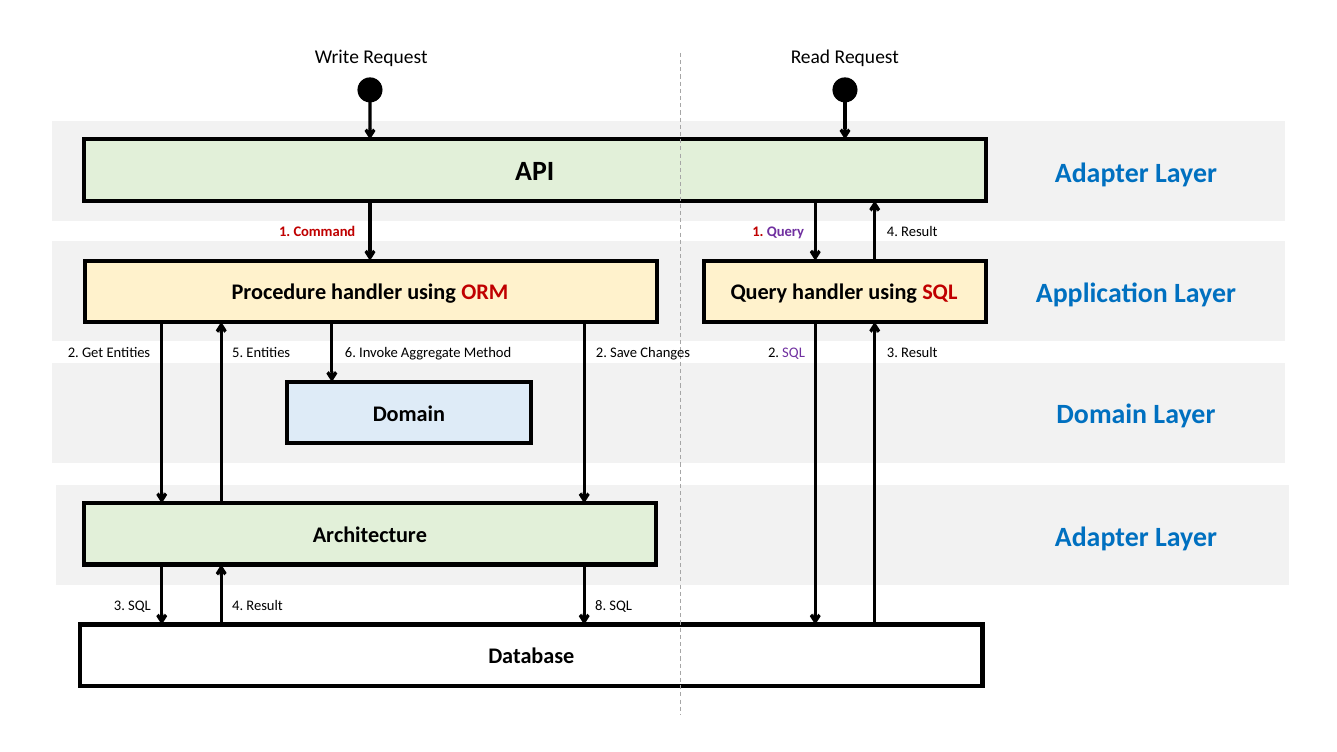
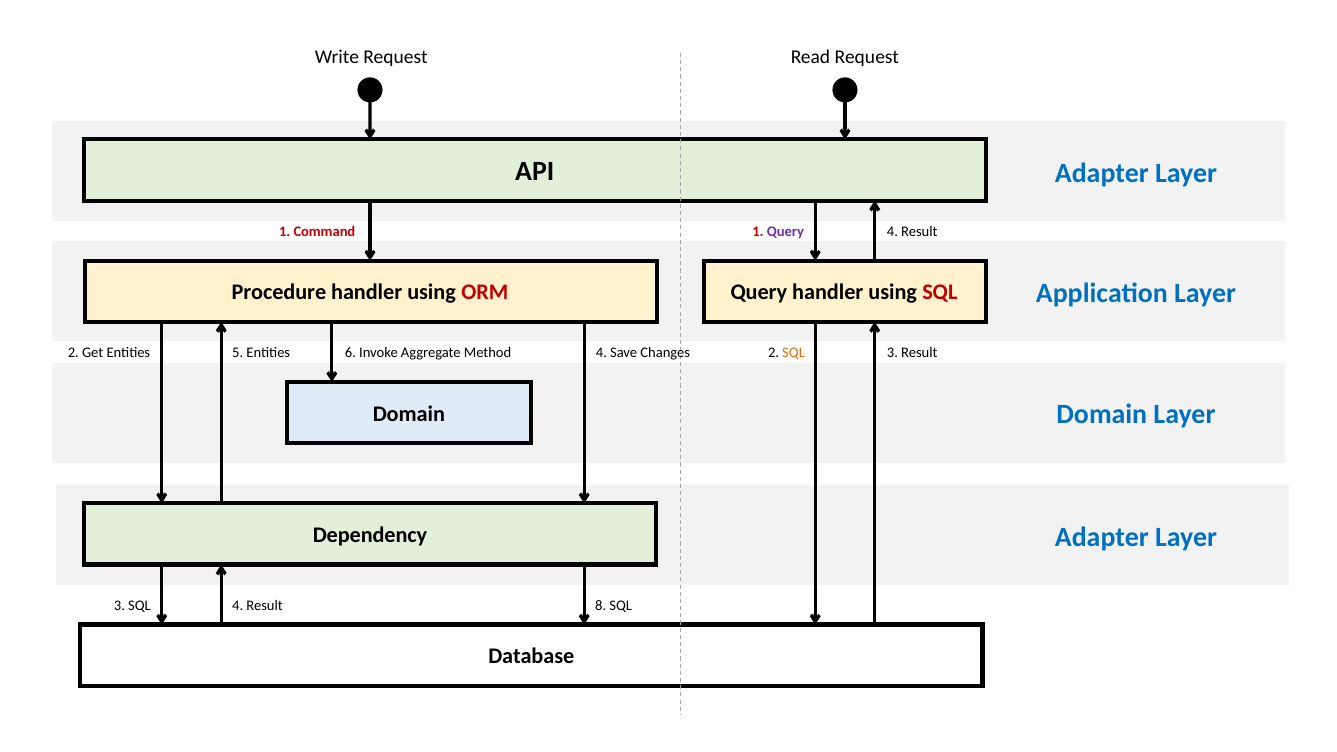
Method 2: 2 -> 4 (601, 353)
SQL colour: purple -> orange (794, 353)
Architecture: Architecture -> Dependency (370, 535)
